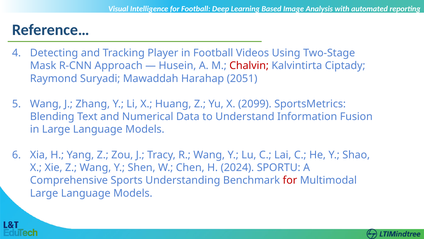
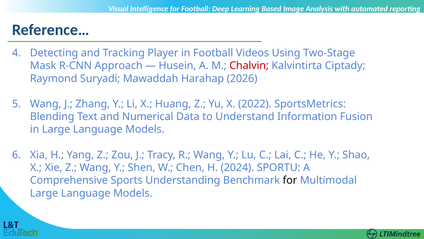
2051: 2051 -> 2026 (242, 78)
2099: 2099 -> 2022 (255, 104)
for colour: red -> black (290, 180)
